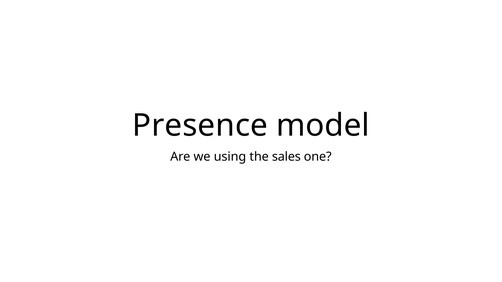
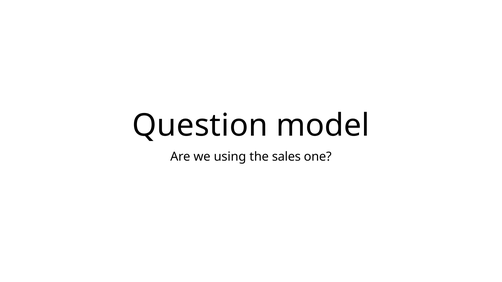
Presence: Presence -> Question (200, 125)
